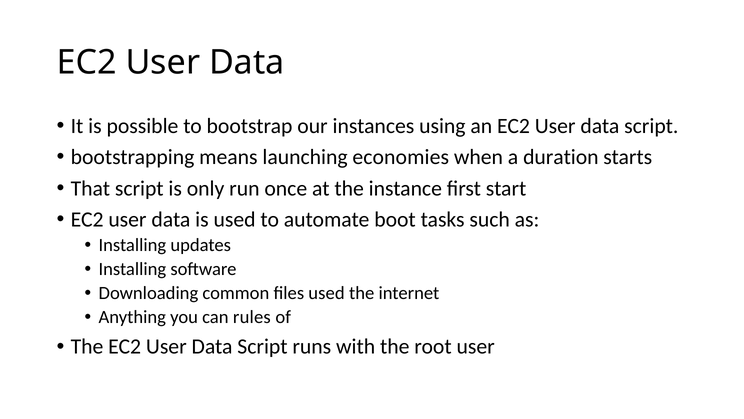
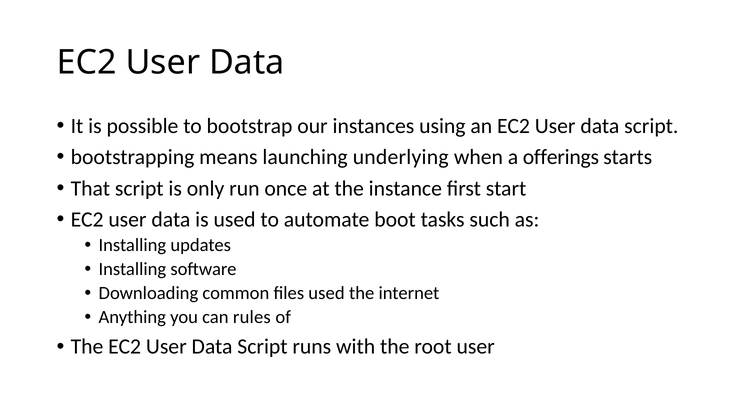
economies: economies -> underlying (401, 157)
duration: duration -> offerings (561, 157)
